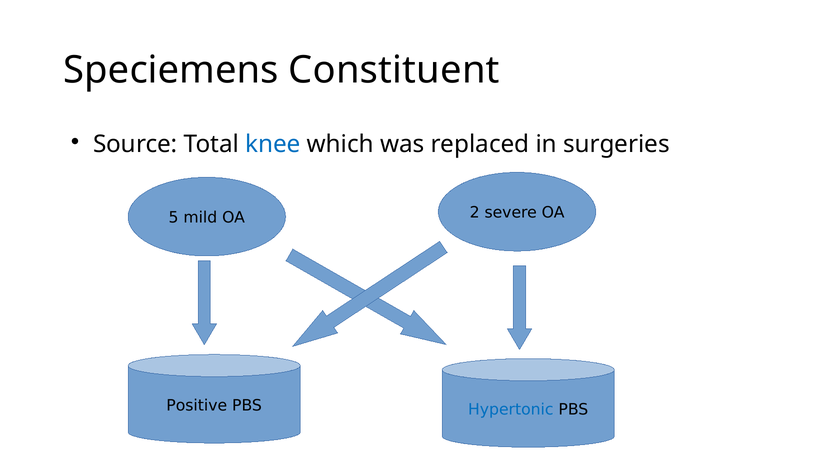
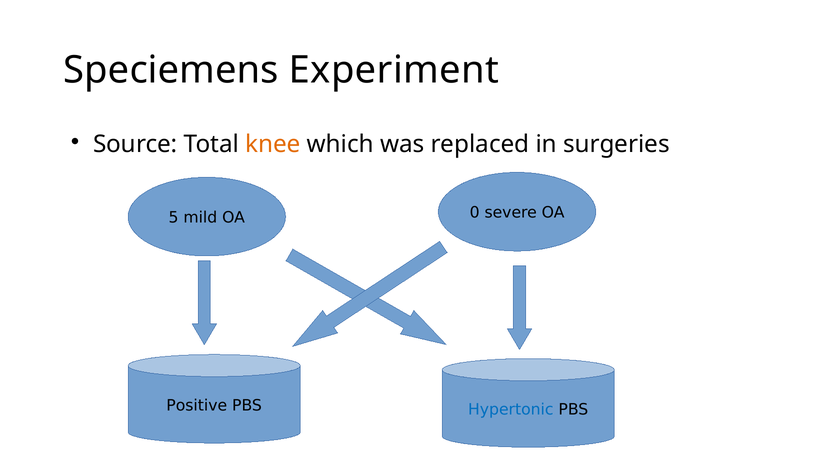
Constituent: Constituent -> Experiment (394, 70)
knee colour: blue -> orange (273, 144)
2: 2 -> 0 (475, 213)
